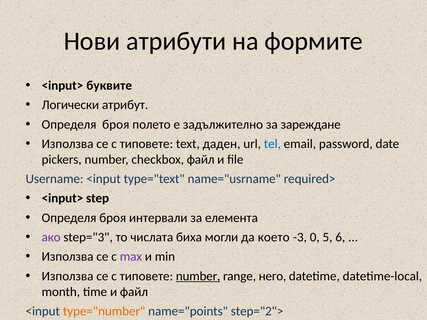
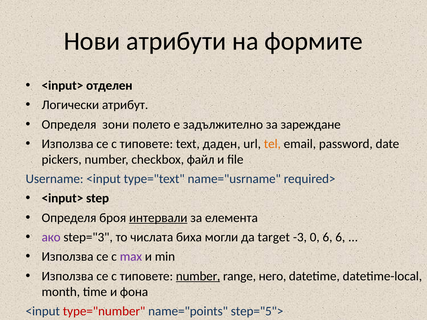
буквите: буквите -> отделен (109, 86)
броя: броя -> зони (116, 125)
tel colour: blue -> orange (272, 144)
интервали underline: none -> present (158, 218)
което: което -> target (274, 237)
0 5: 5 -> 6 (327, 237)
и файл: файл -> фона (134, 292)
type="number colour: orange -> red (104, 311)
step="2">: step="2"> -> step="5"> (257, 311)
